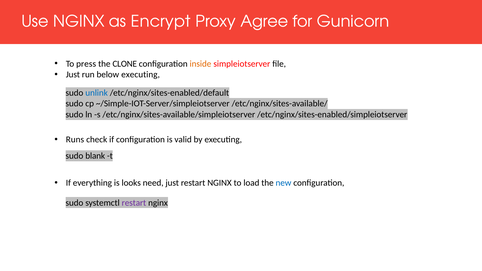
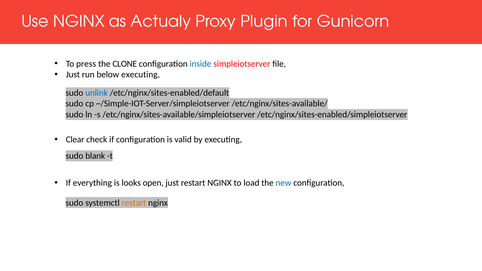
Encrypt: Encrypt -> Actualy (161, 22)
Agree: Agree -> Plugin (264, 22)
inside colour: orange -> blue (200, 64)
Runs: Runs -> Clear (75, 140)
need: need -> open (153, 183)
restart colour: purple -> orange (134, 203)
